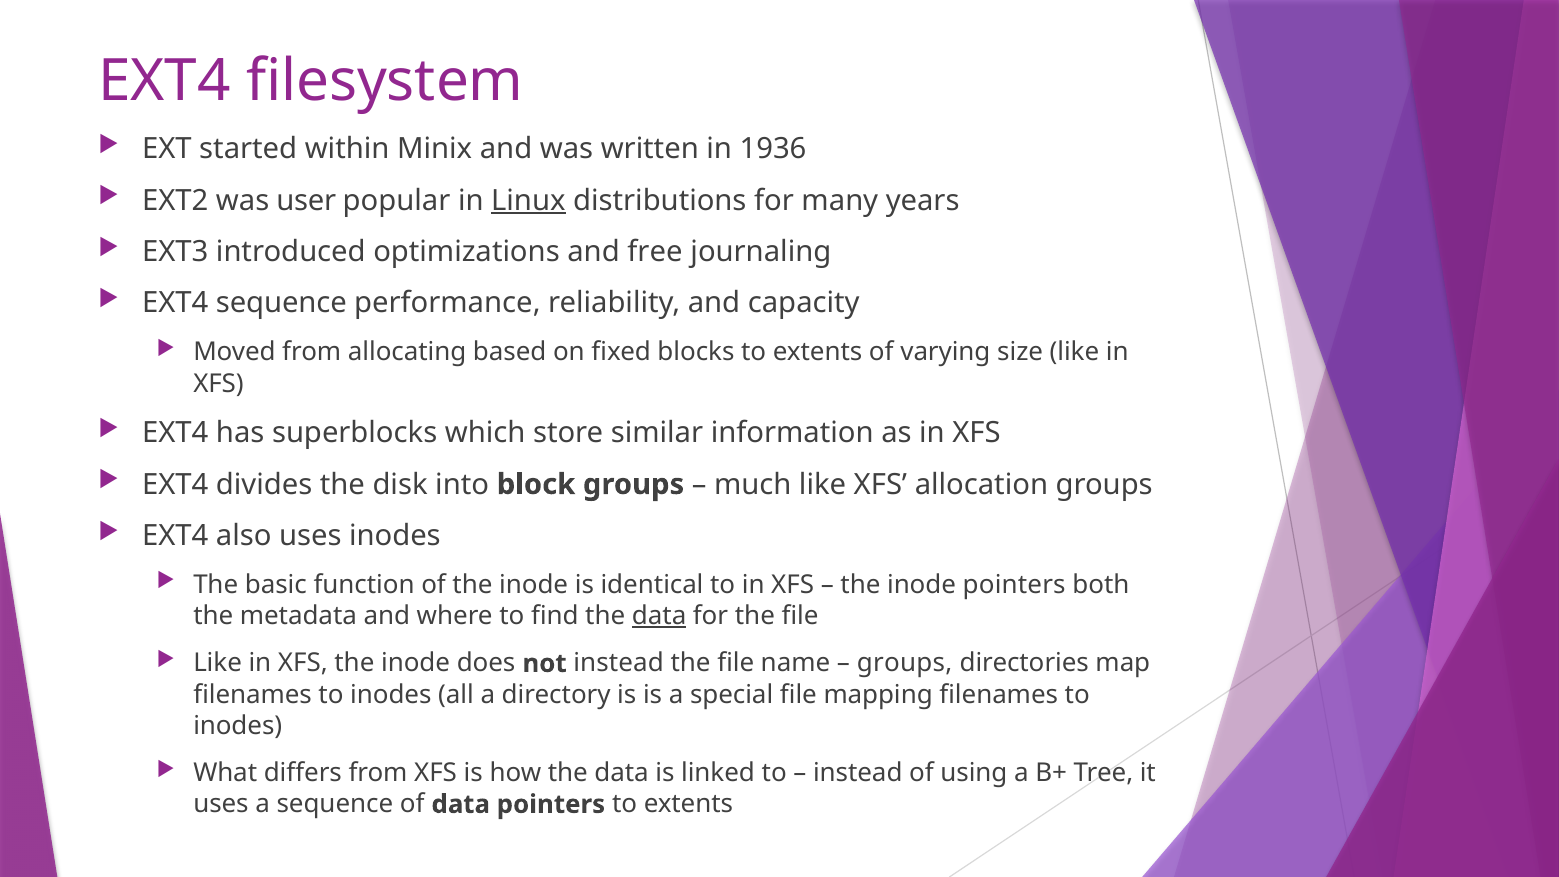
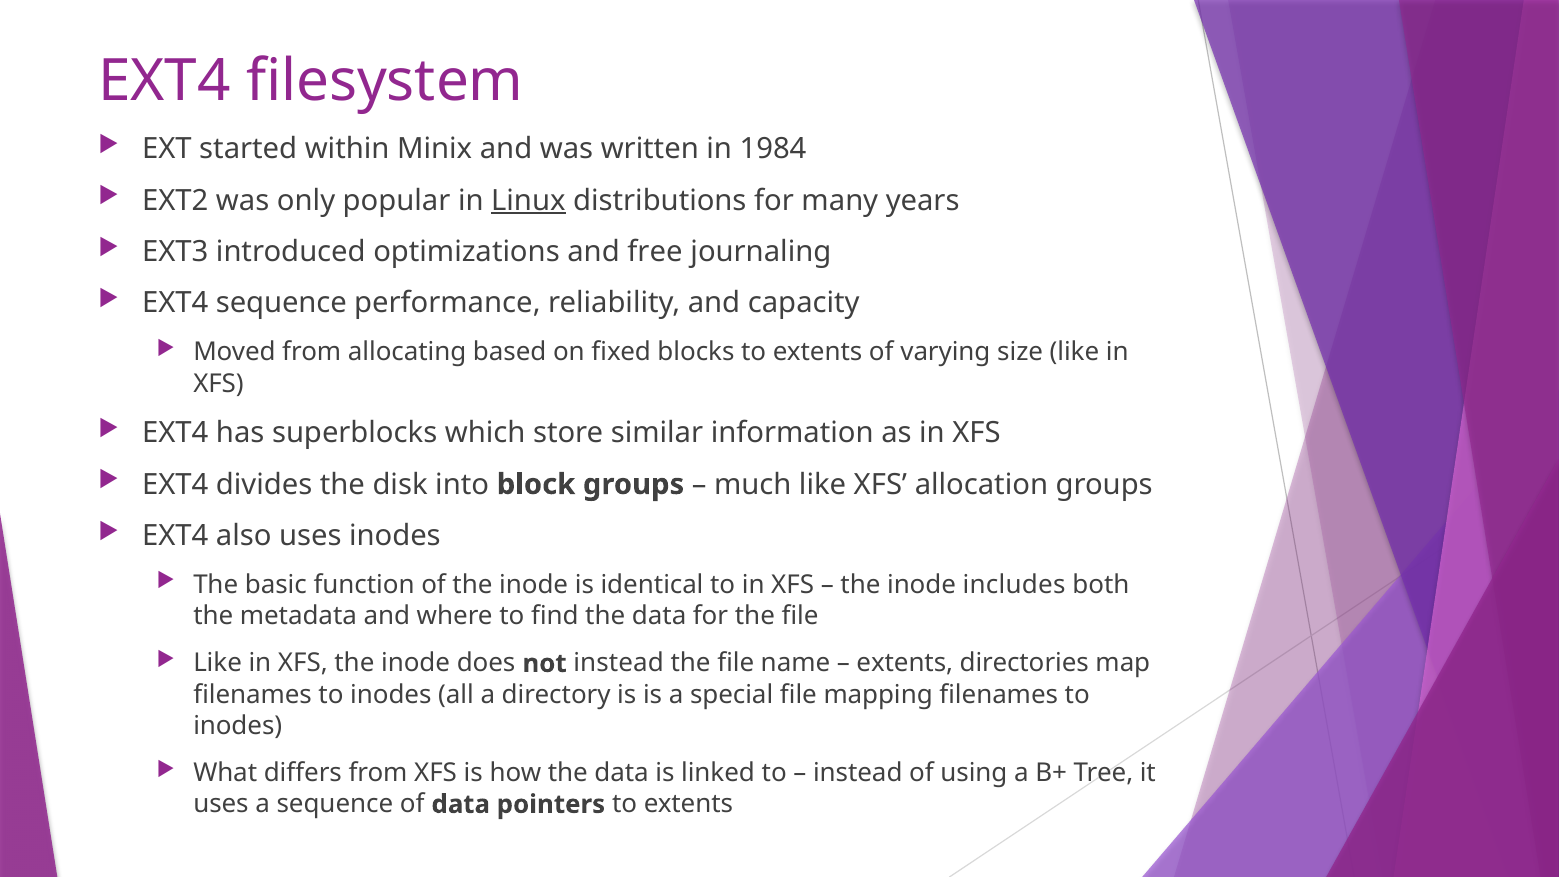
1936: 1936 -> 1984 (773, 149)
user: user -> only (306, 200)
inode pointers: pointers -> includes (1014, 585)
data underline: present -> none (659, 616)
groups: groups -> extents (905, 663)
